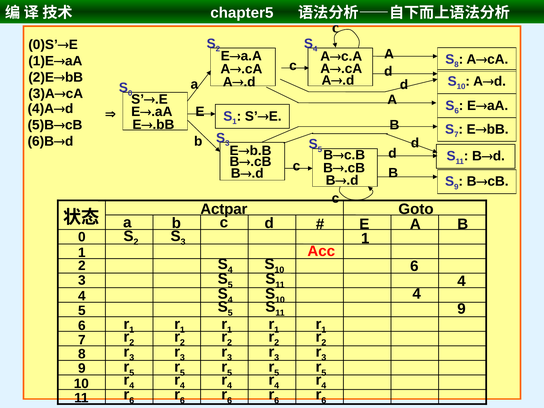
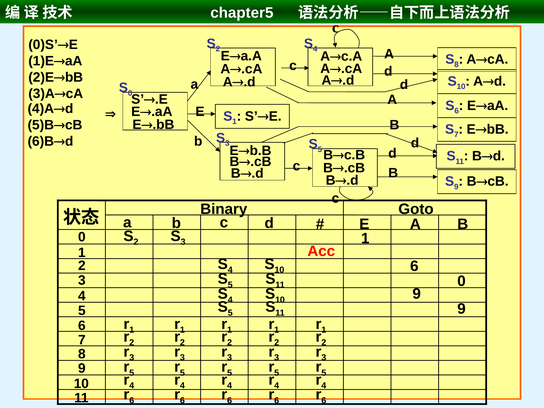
Actpar: Actpar -> Binary (224, 209)
11 4: 4 -> 0 (462, 281)
10 4: 4 -> 9 (417, 294)
